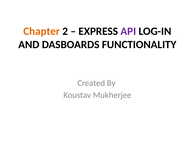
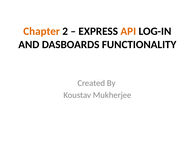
API colour: purple -> orange (128, 31)
